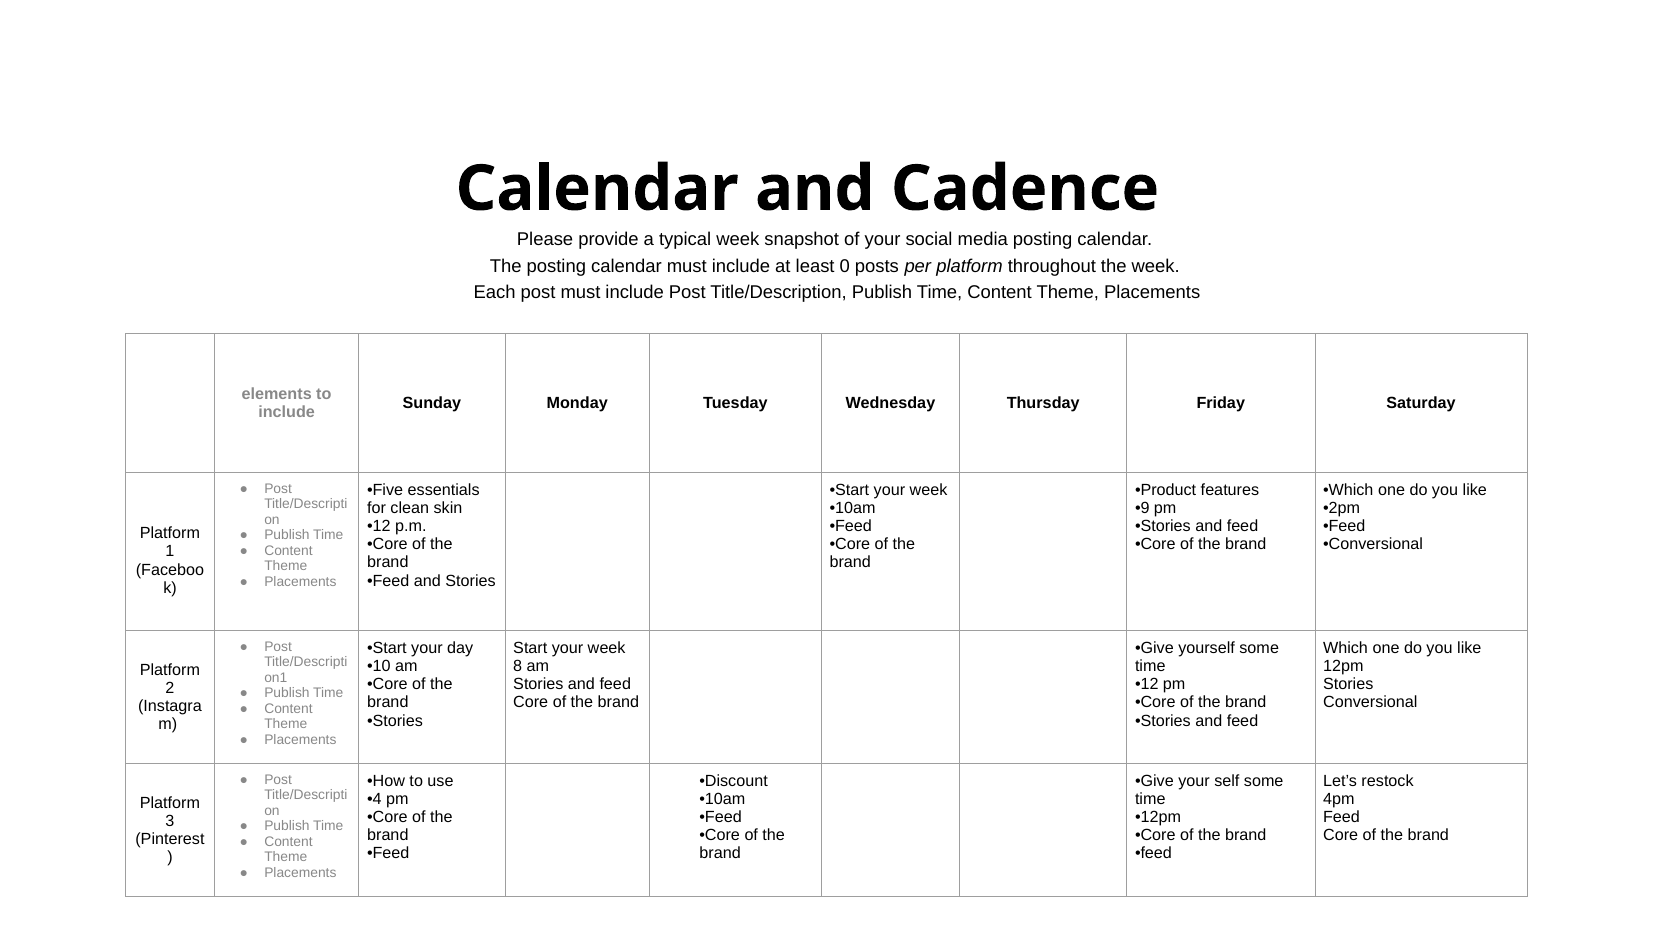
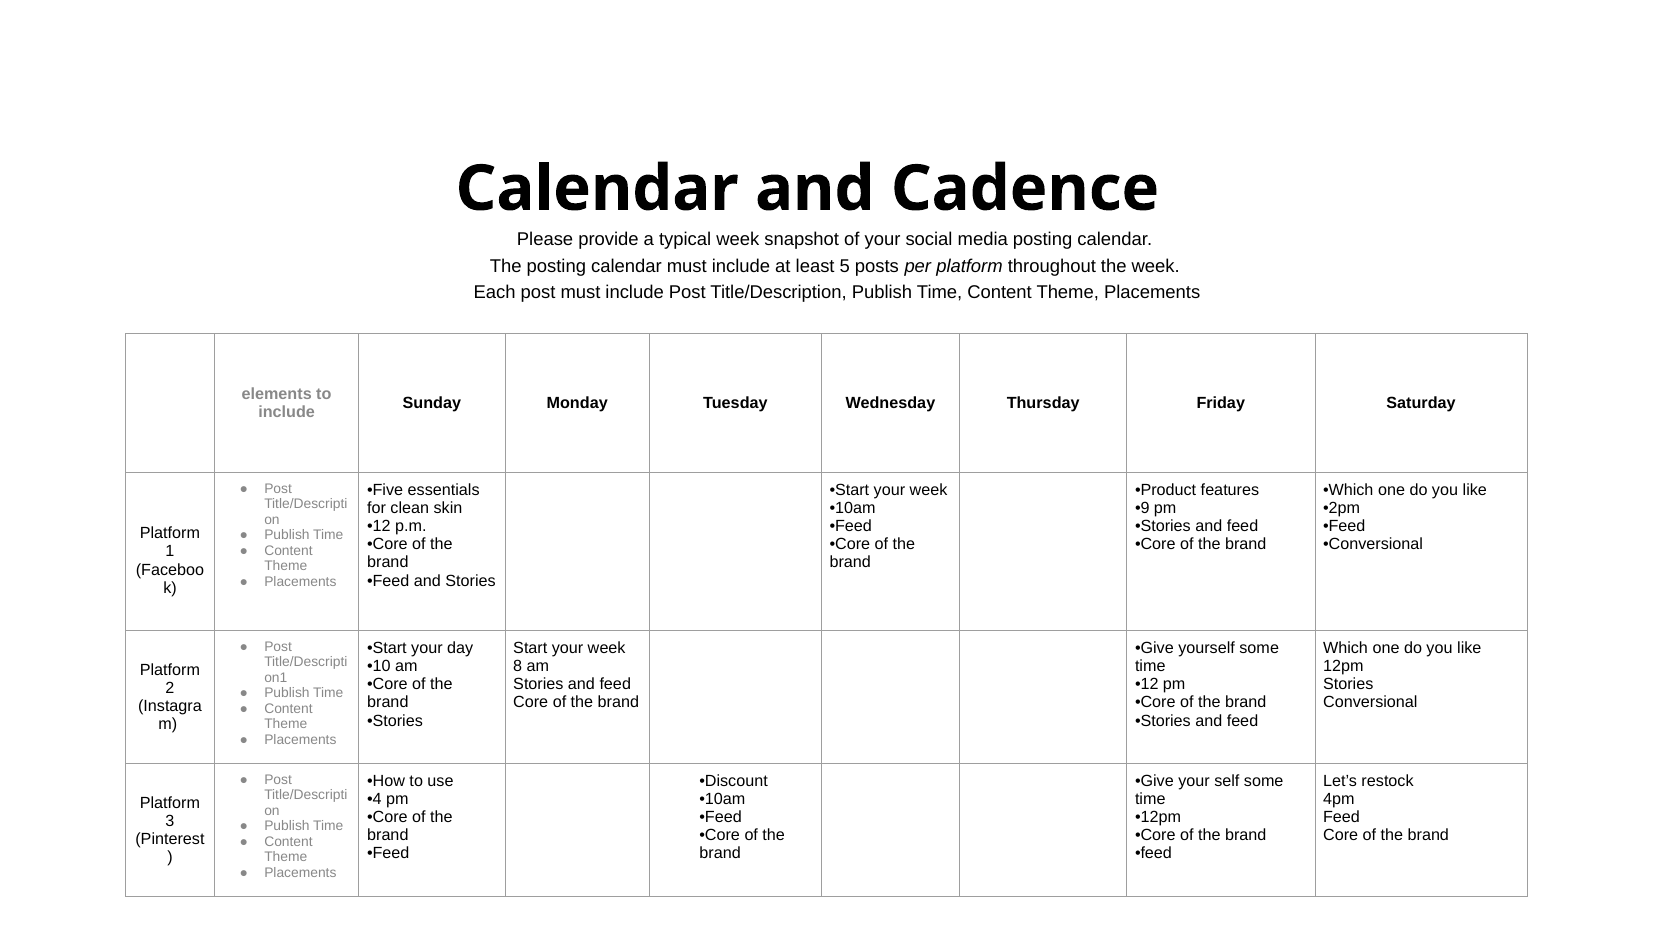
0: 0 -> 5 (845, 266)
